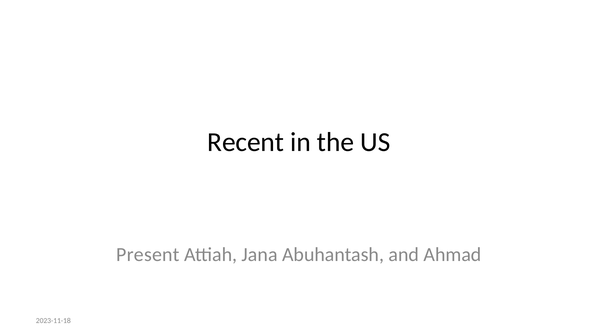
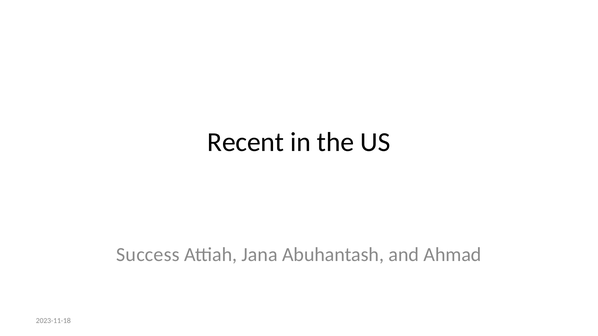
Present: Present -> Success (148, 255)
